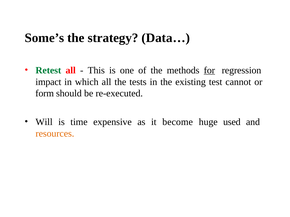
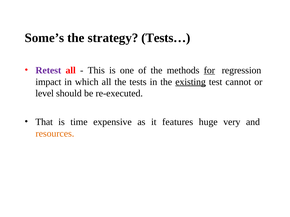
Data…: Data… -> Tests… (166, 38)
Retest colour: green -> purple (48, 70)
existing underline: none -> present (191, 82)
form: form -> level (45, 94)
Will: Will -> That (44, 122)
become: become -> features (178, 122)
used: used -> very (232, 122)
